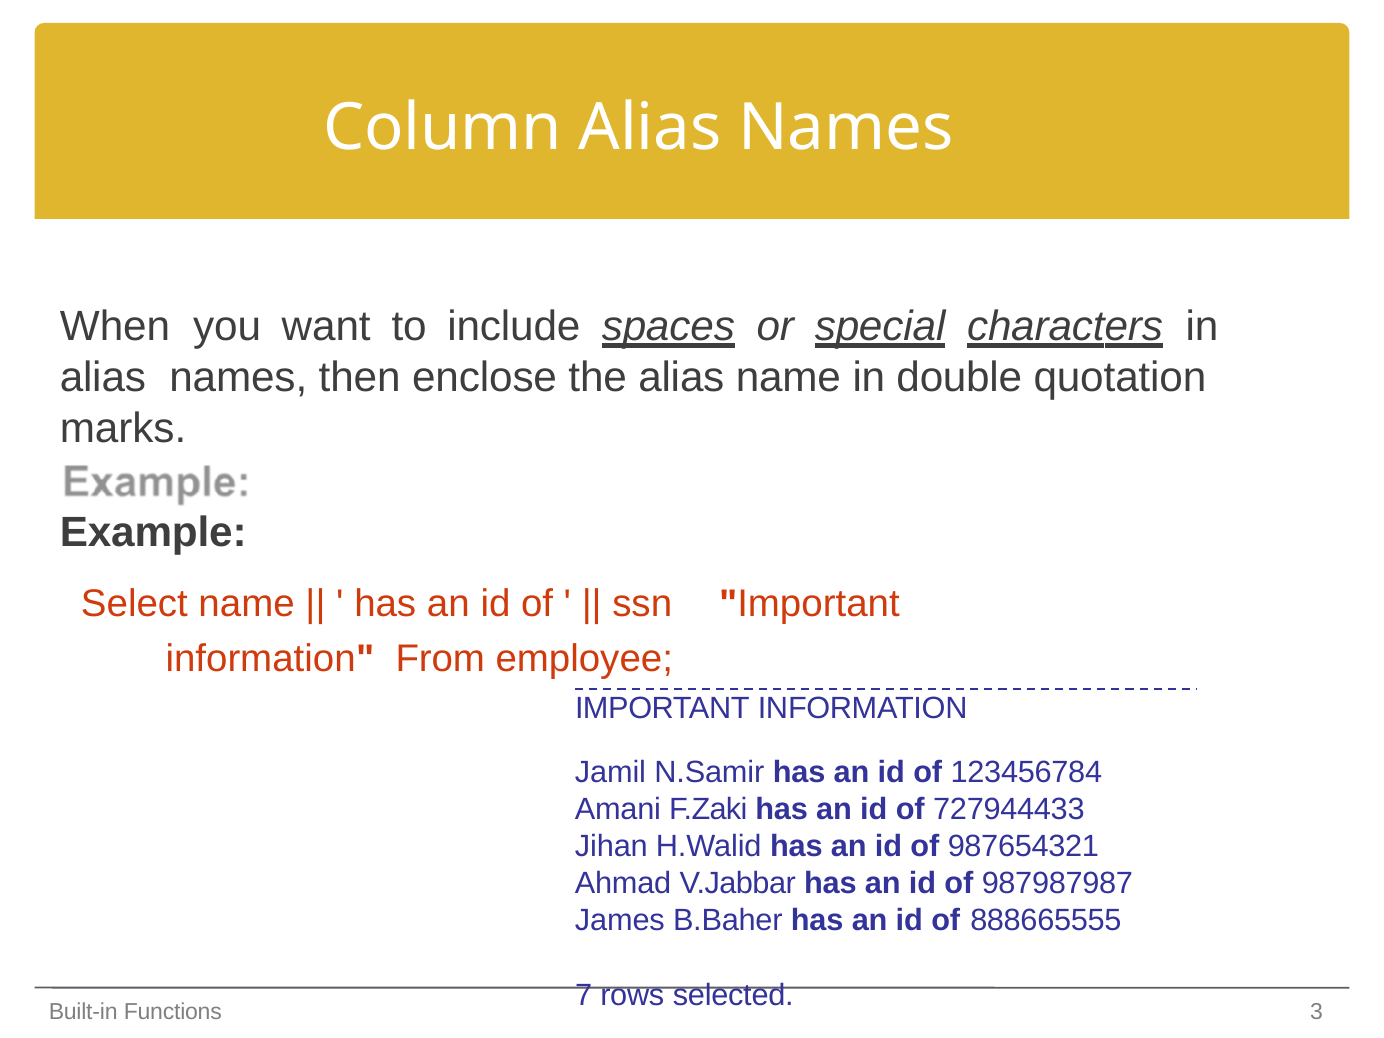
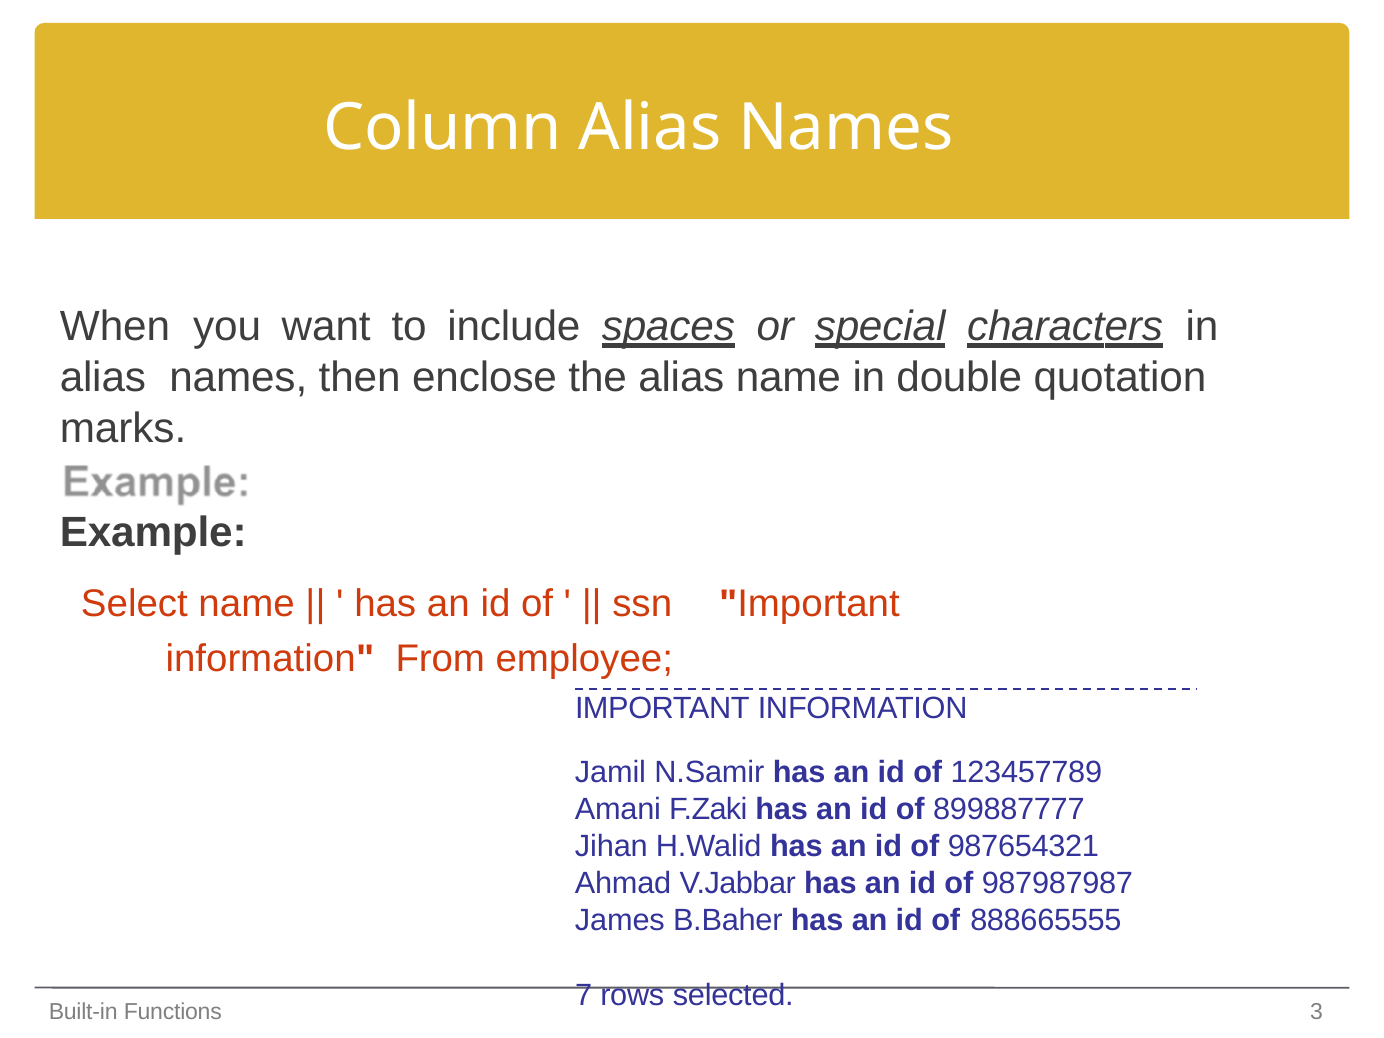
123456784: 123456784 -> 123457789 (1026, 773)
727944433: 727944433 -> 899887777 (1009, 809)
